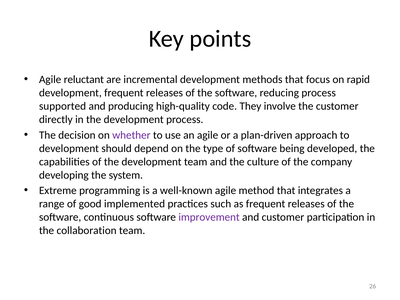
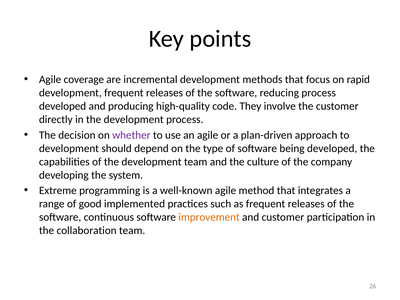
reluctant: reluctant -> coverage (84, 79)
supported: supported -> developed (63, 106)
improvement colour: purple -> orange (209, 217)
